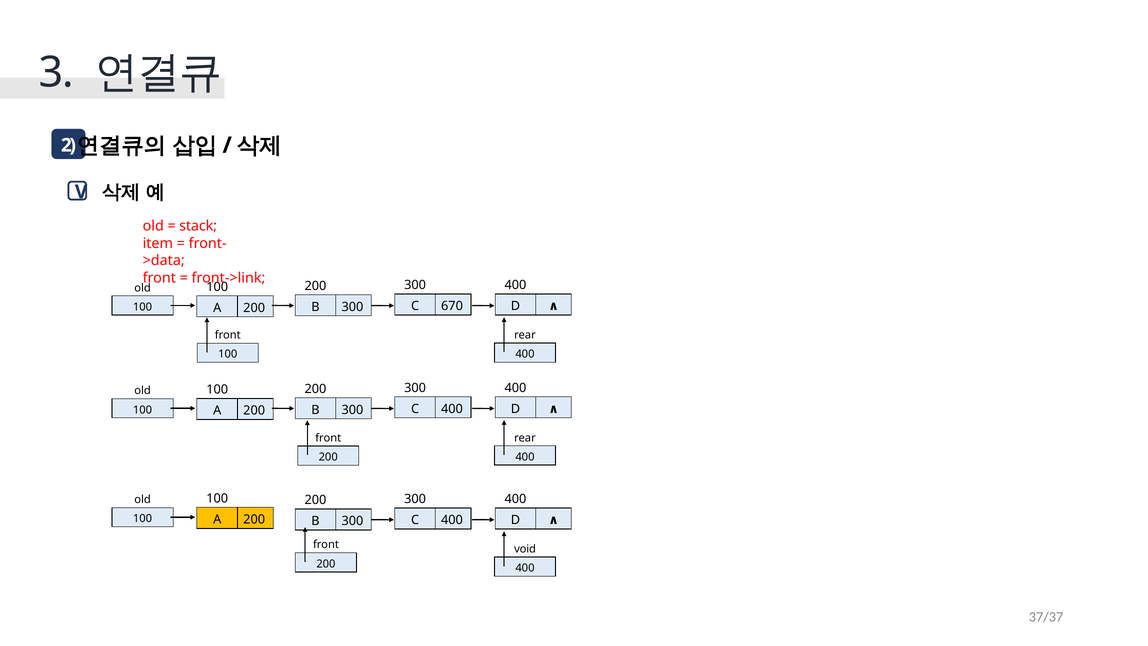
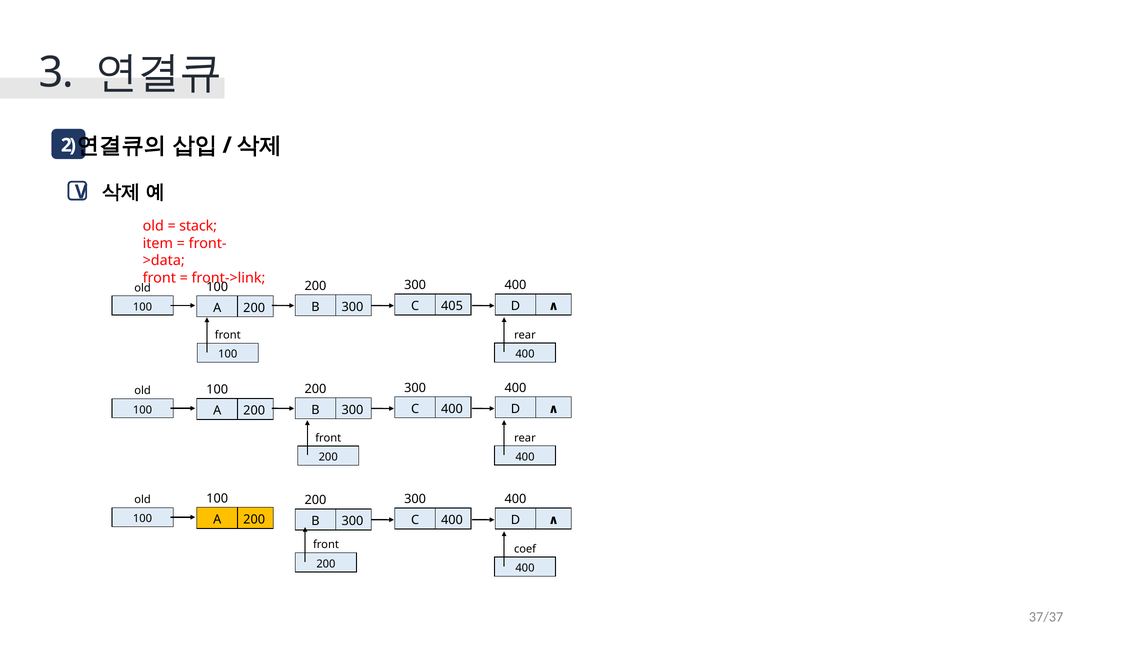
670: 670 -> 405 (452, 306)
void: void -> coef (525, 549)
